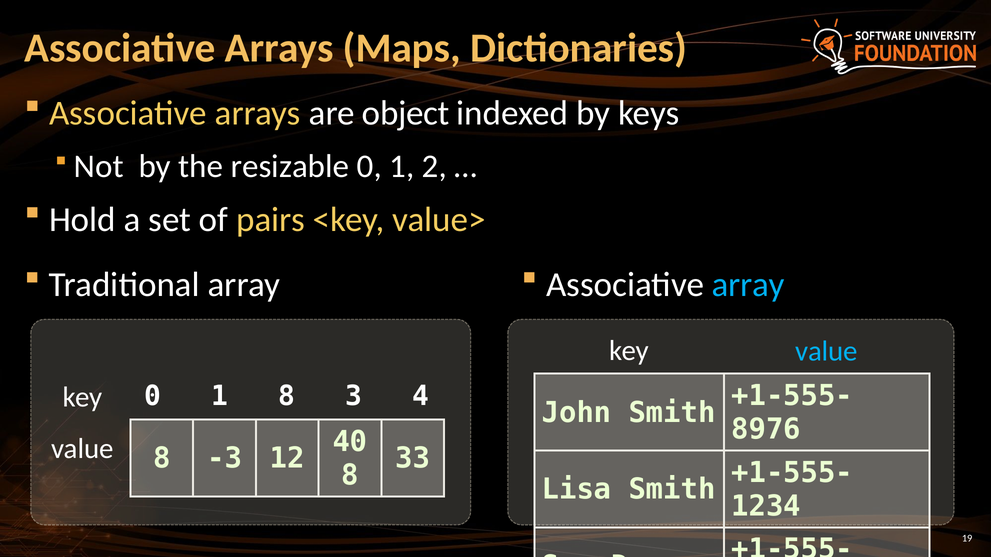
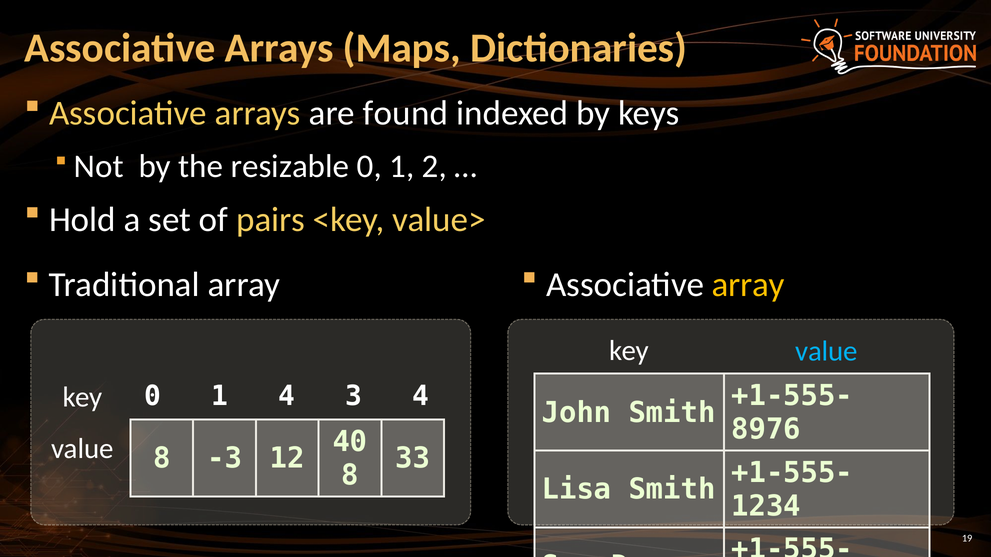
object: object -> found (405, 113)
array colour: light blue -> yellow (748, 285)
1 8: 8 -> 4 (286, 397)
